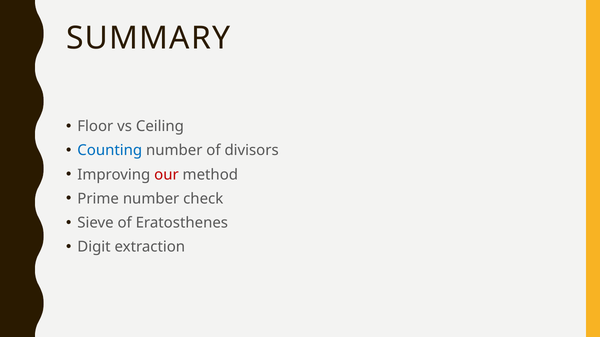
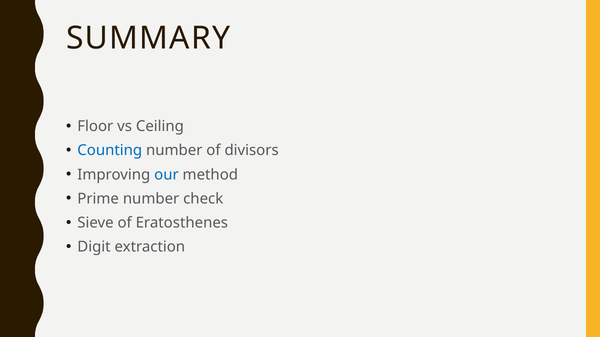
our colour: red -> blue (166, 175)
